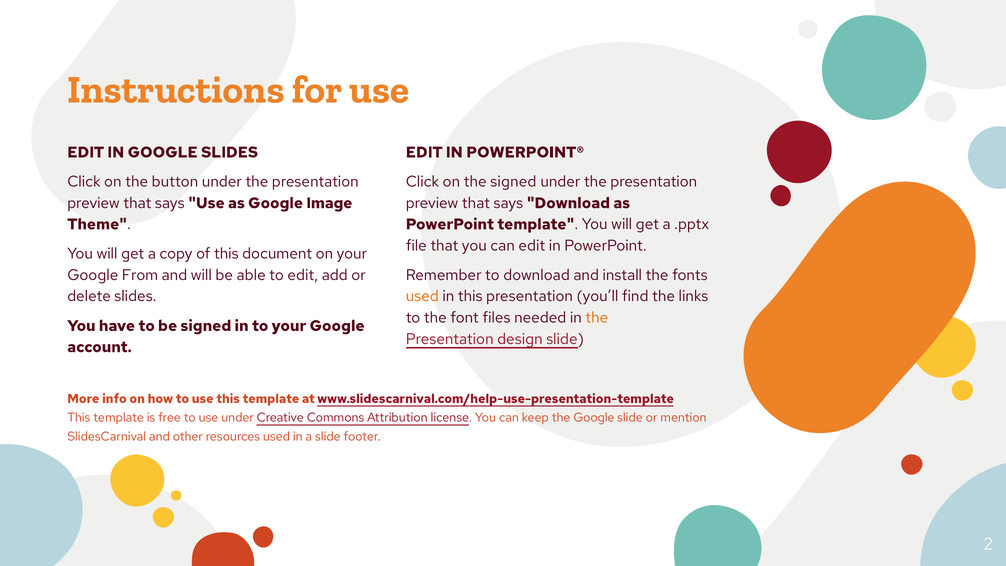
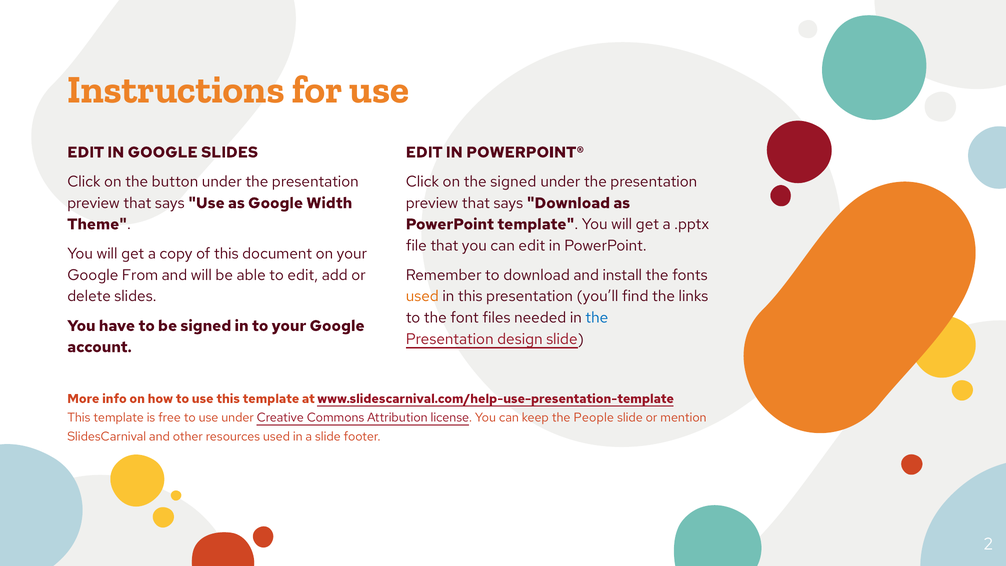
Image: Image -> Width (329, 203)
the colour: orange -> blue (597, 317)
the Google: Google -> People (594, 418)
